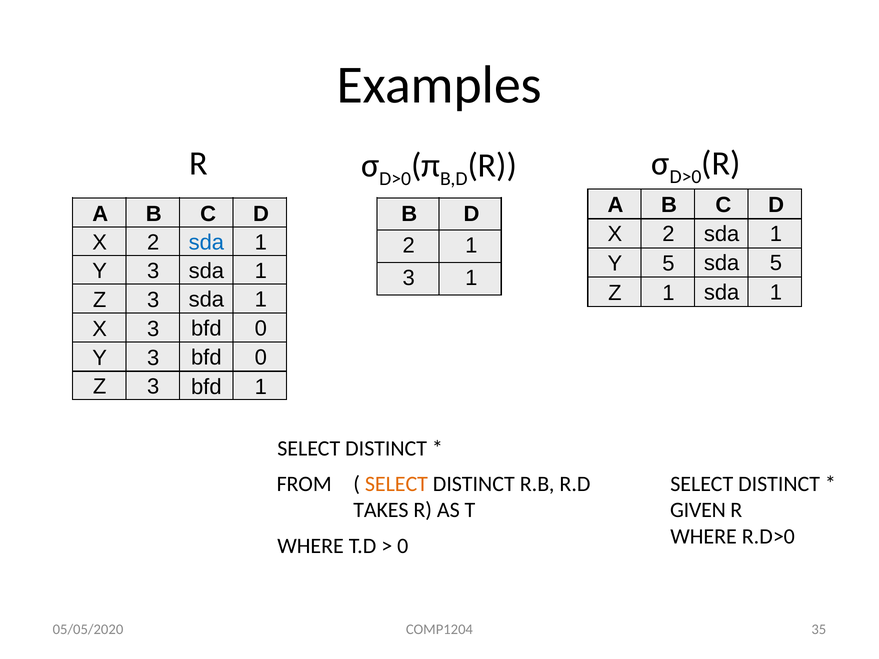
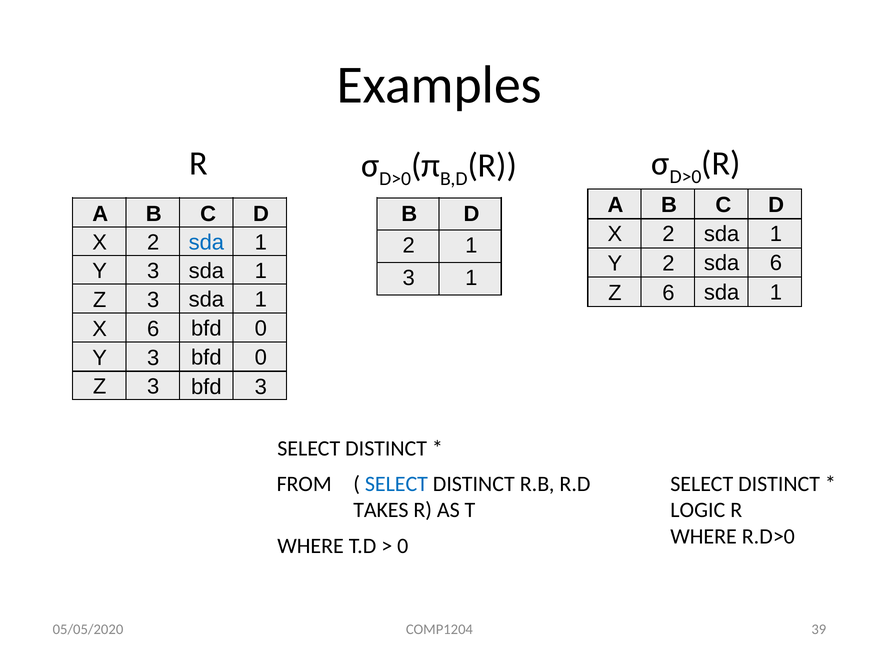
Y 5: 5 -> 2 (668, 263)
sda 5: 5 -> 6 (776, 263)
Z 1: 1 -> 6 (668, 293)
X 3: 3 -> 6 (153, 329)
bfd 1: 1 -> 3 (261, 387)
SELECT colour: orange -> blue (396, 484)
GIVEN: GIVEN -> LOGIC (698, 510)
35: 35 -> 39 (819, 629)
